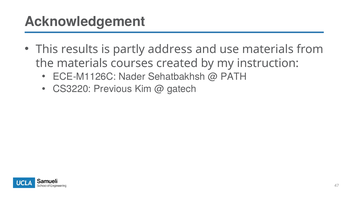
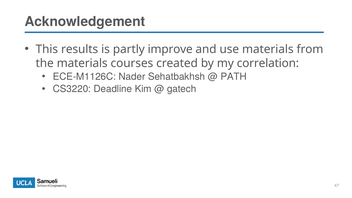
address: address -> improve (170, 49)
instruction: instruction -> correlation (268, 63)
Previous: Previous -> Deadline (113, 89)
